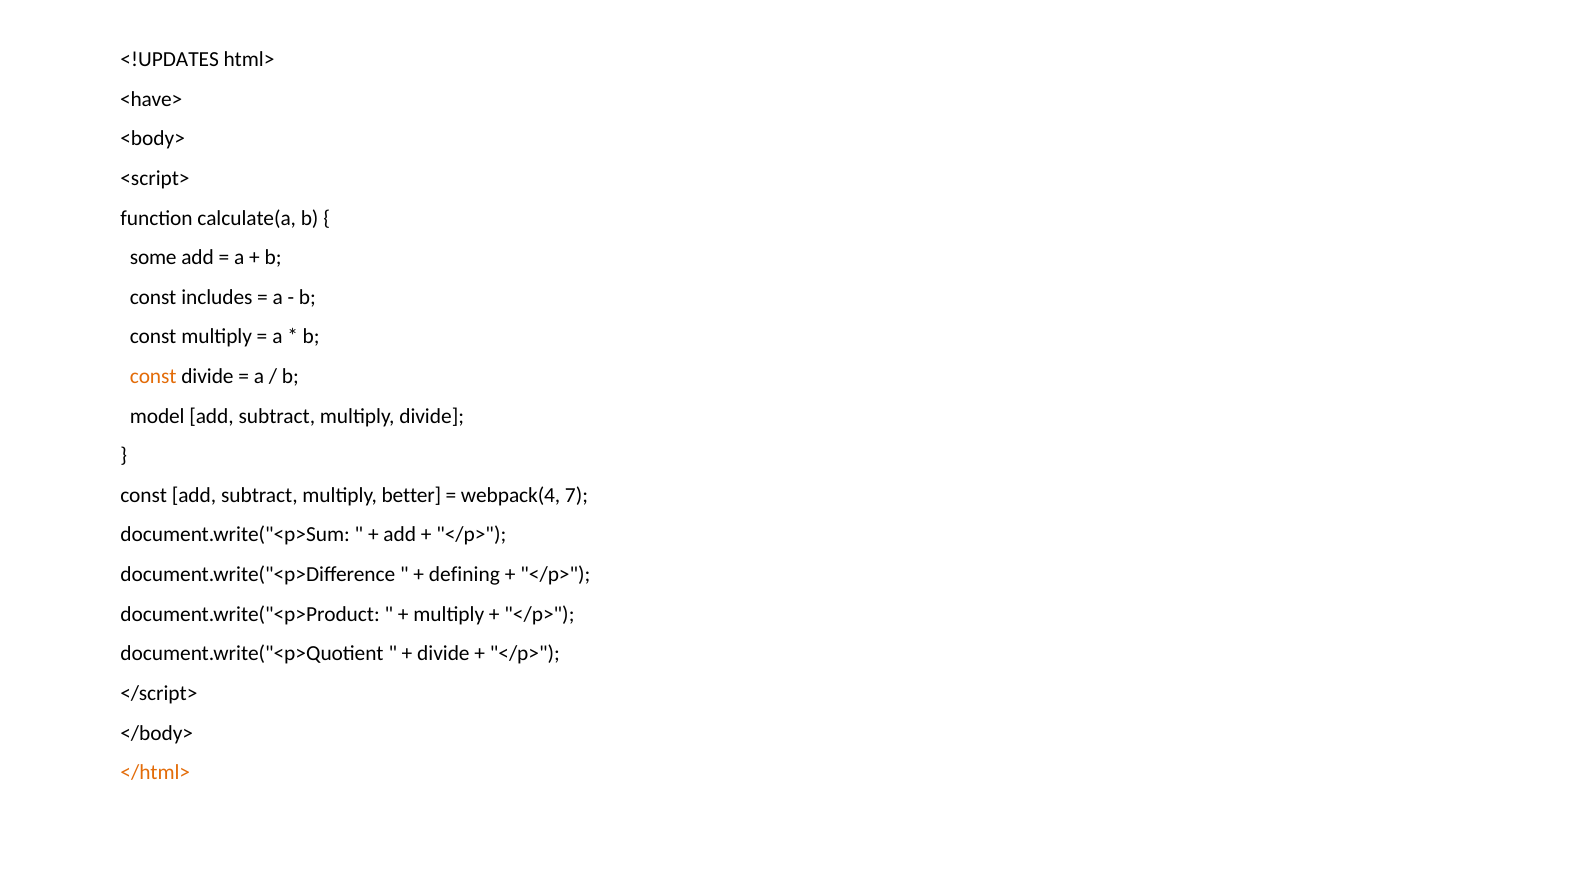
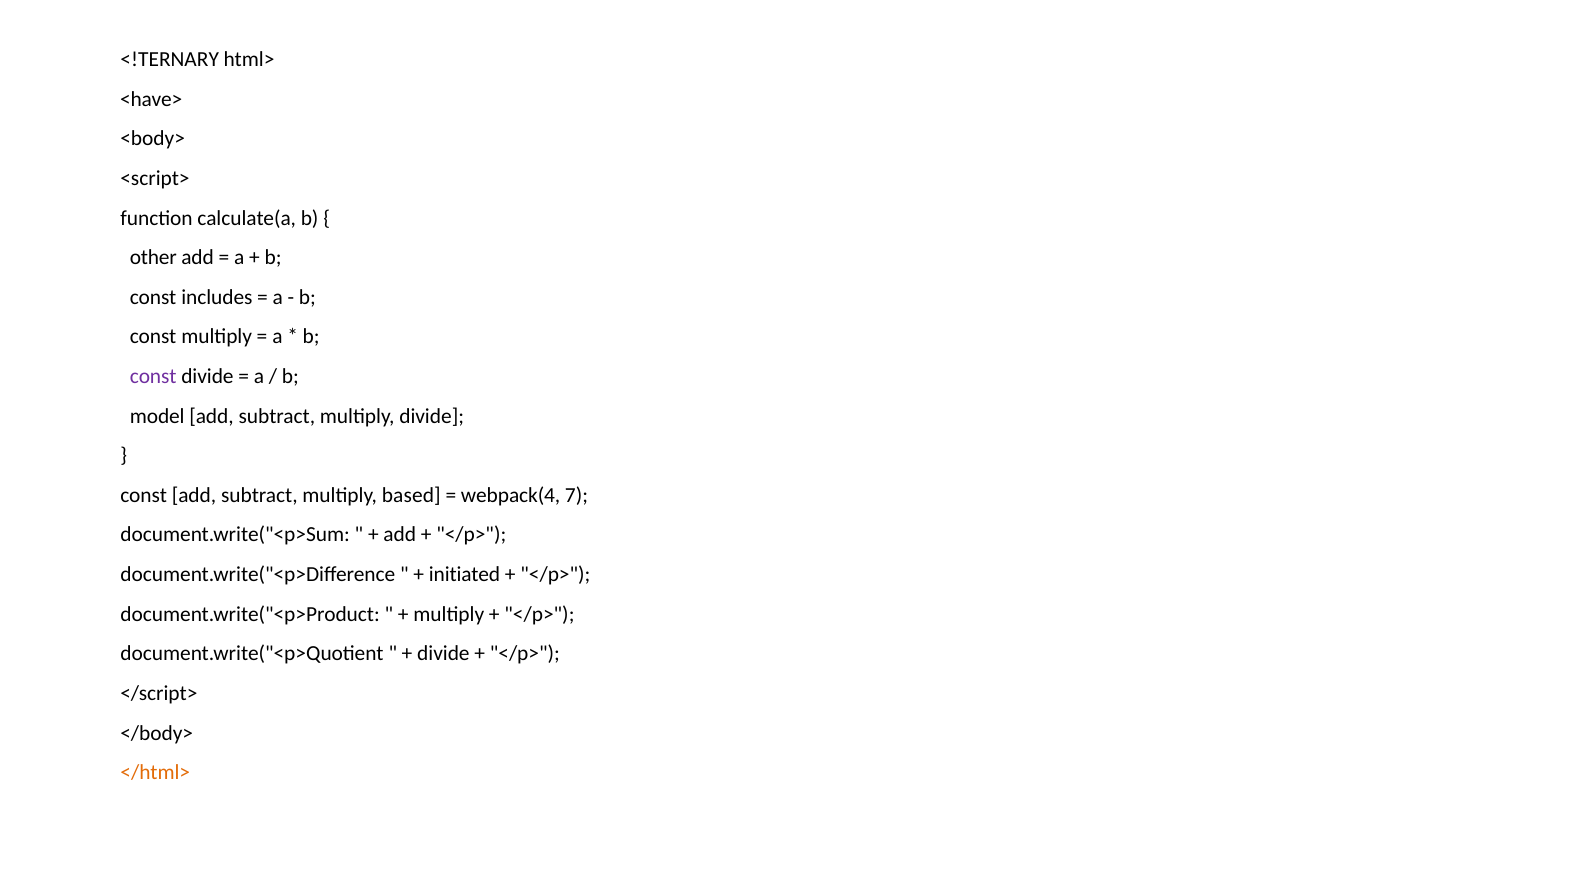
<!UPDATES: <!UPDATES -> <!TERNARY (170, 59)
some: some -> other (153, 258)
const colour: orange -> purple (153, 376)
better: better -> based (411, 495)
defining: defining -> initiated (465, 574)
